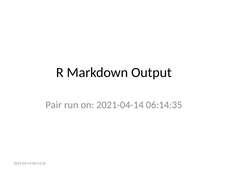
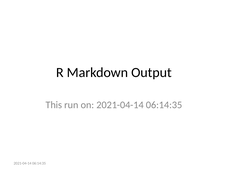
Pair: Pair -> This (54, 105)
